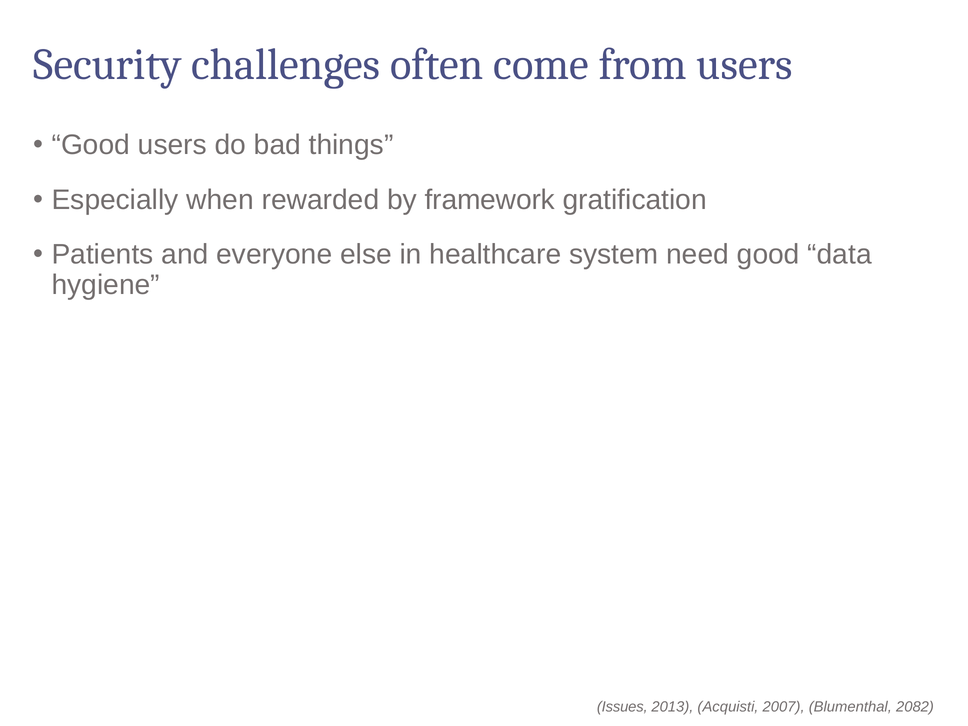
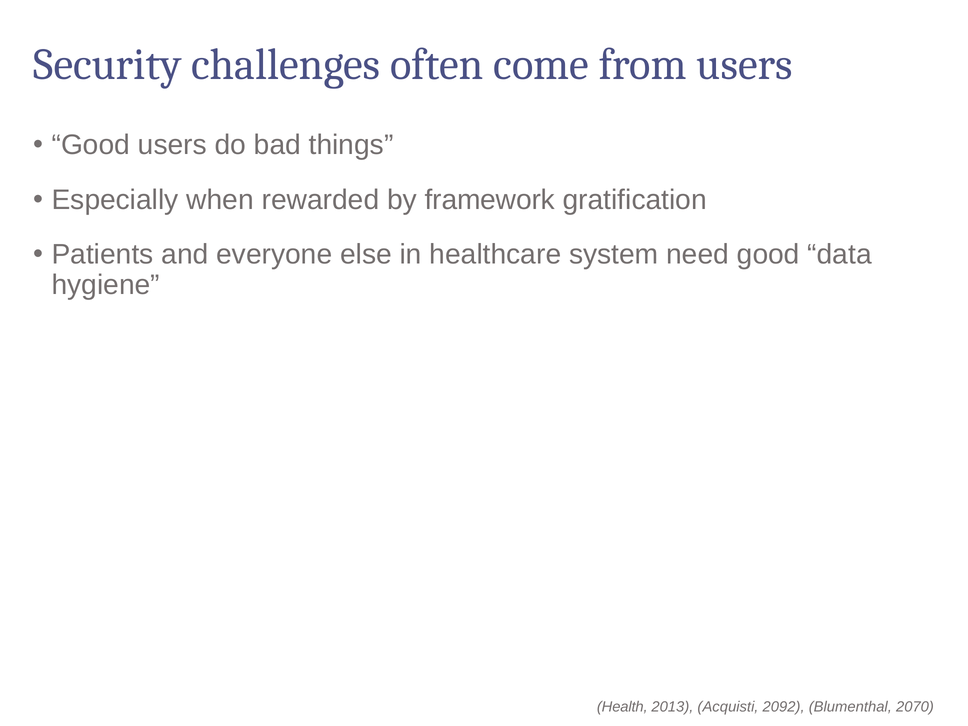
Issues: Issues -> Health (622, 707)
2007: 2007 -> 2092 (784, 707)
2082: 2082 -> 2070 (915, 707)
